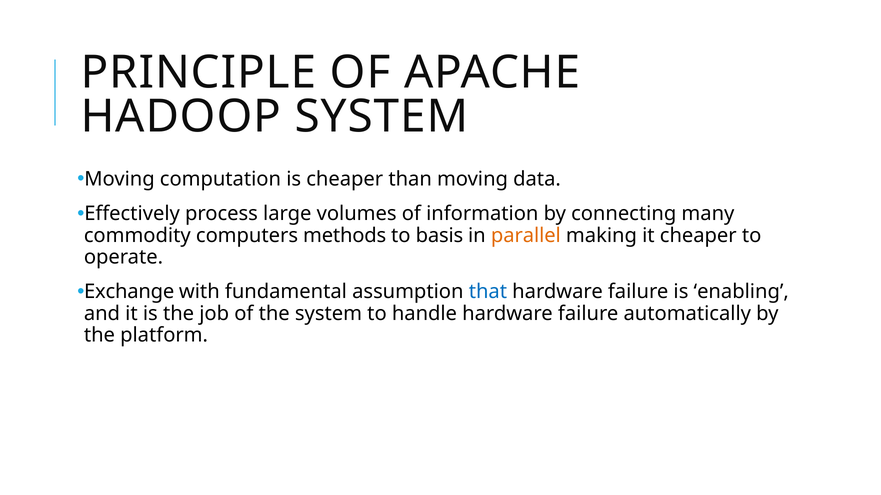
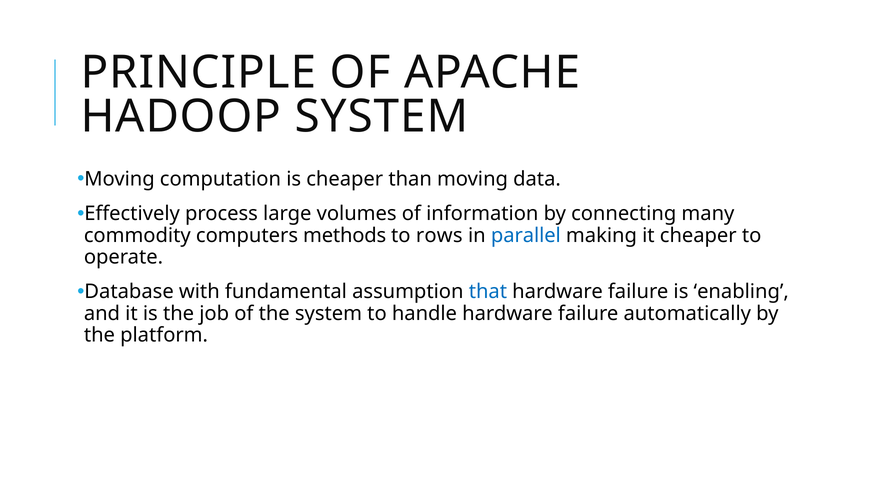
basis: basis -> rows (439, 236)
parallel colour: orange -> blue (526, 236)
Exchange: Exchange -> Database (129, 292)
